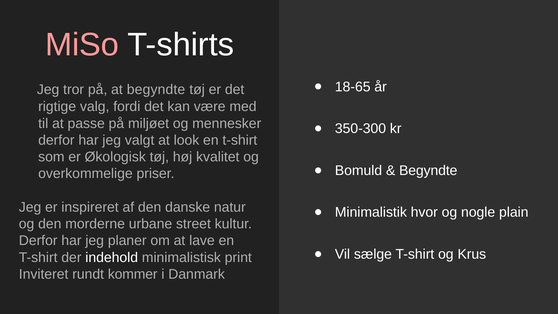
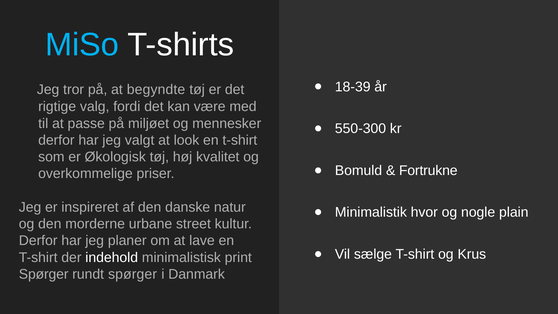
MiSo colour: pink -> light blue (82, 45)
18-65: 18-65 -> 18-39 (353, 87)
350-300: 350-300 -> 550-300 (360, 129)
Begyndte: Begyndte -> Fortrukne (428, 170)
Inviteret: Inviteret -> Spørger (44, 274)
rundt kommer: kommer -> spørger (133, 274)
